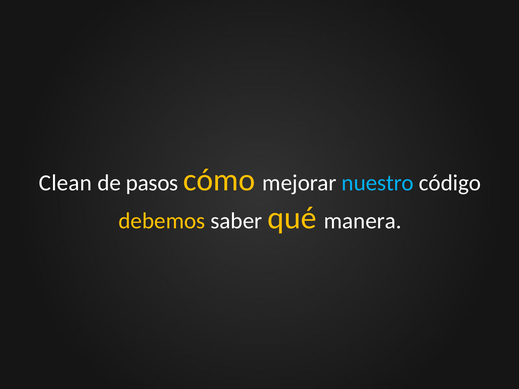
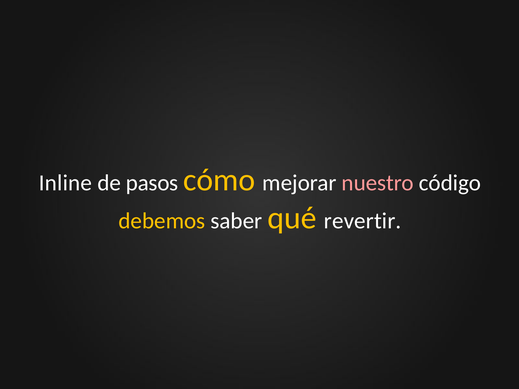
Clean: Clean -> Inline (65, 183)
nuestro colour: light blue -> pink (378, 183)
manera: manera -> revertir (363, 221)
